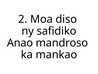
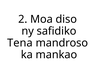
Anao: Anao -> Tena (20, 43)
